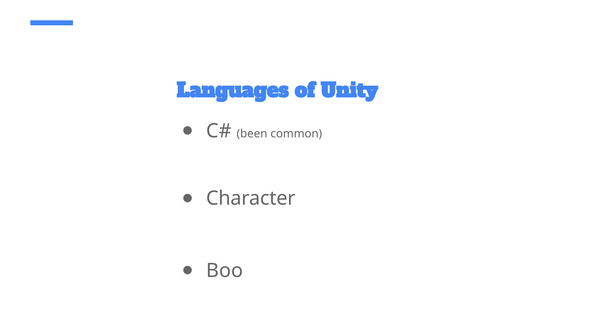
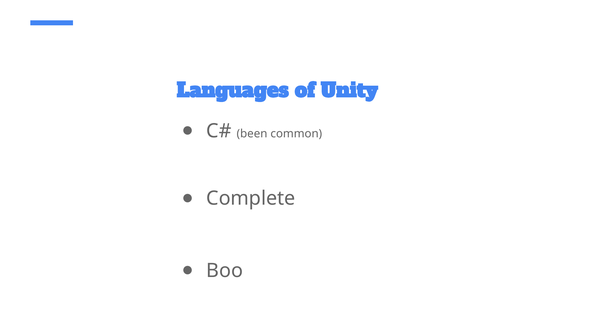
Character: Character -> Complete (251, 198)
